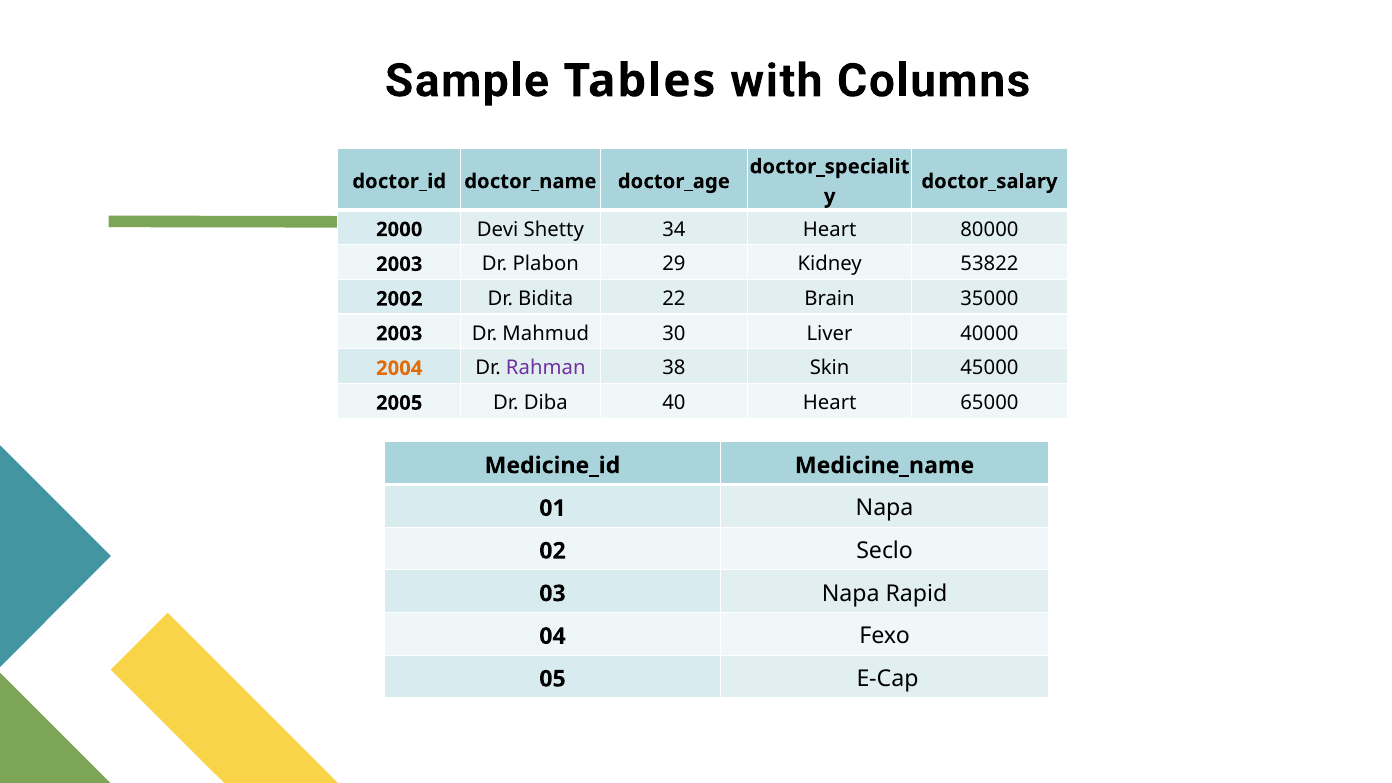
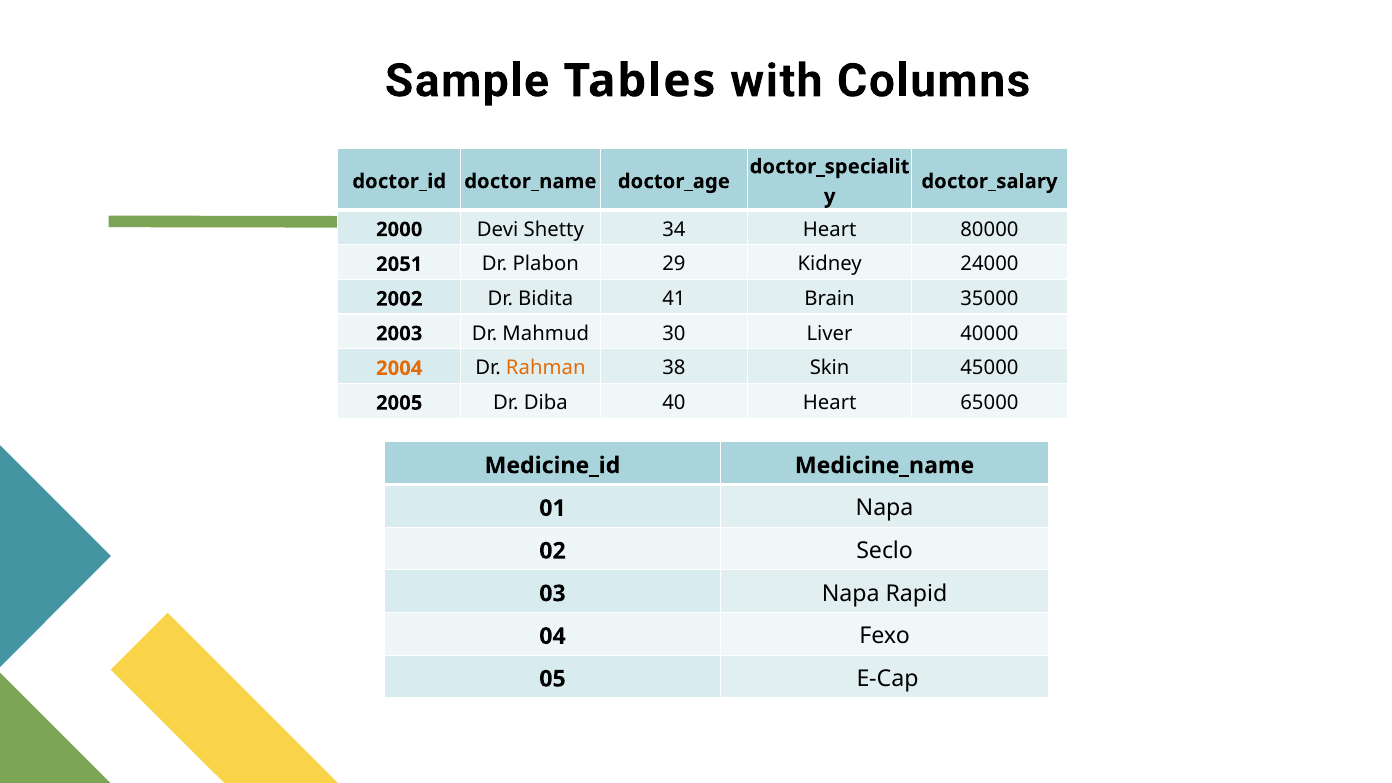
2003: 2003 -> 2051 (399, 264)
53822: 53822 -> 24000 (989, 264)
22: 22 -> 41 (674, 299)
Rahman colour: purple -> orange (546, 368)
